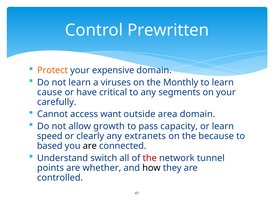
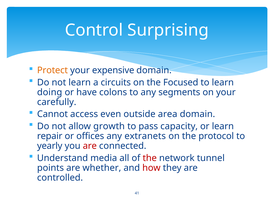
Prewritten: Prewritten -> Surprising (168, 30)
viruses: viruses -> circuits (116, 82)
Monthly: Monthly -> Focused (181, 82)
cause: cause -> doing (50, 92)
critical: critical -> colons (113, 92)
want: want -> even (111, 114)
speed: speed -> repair (50, 136)
clearly: clearly -> offices (90, 136)
because: because -> protocol (216, 136)
based: based -> yearly (50, 146)
are colour: black -> red (90, 146)
switch: switch -> media (104, 158)
how colour: black -> red (151, 167)
